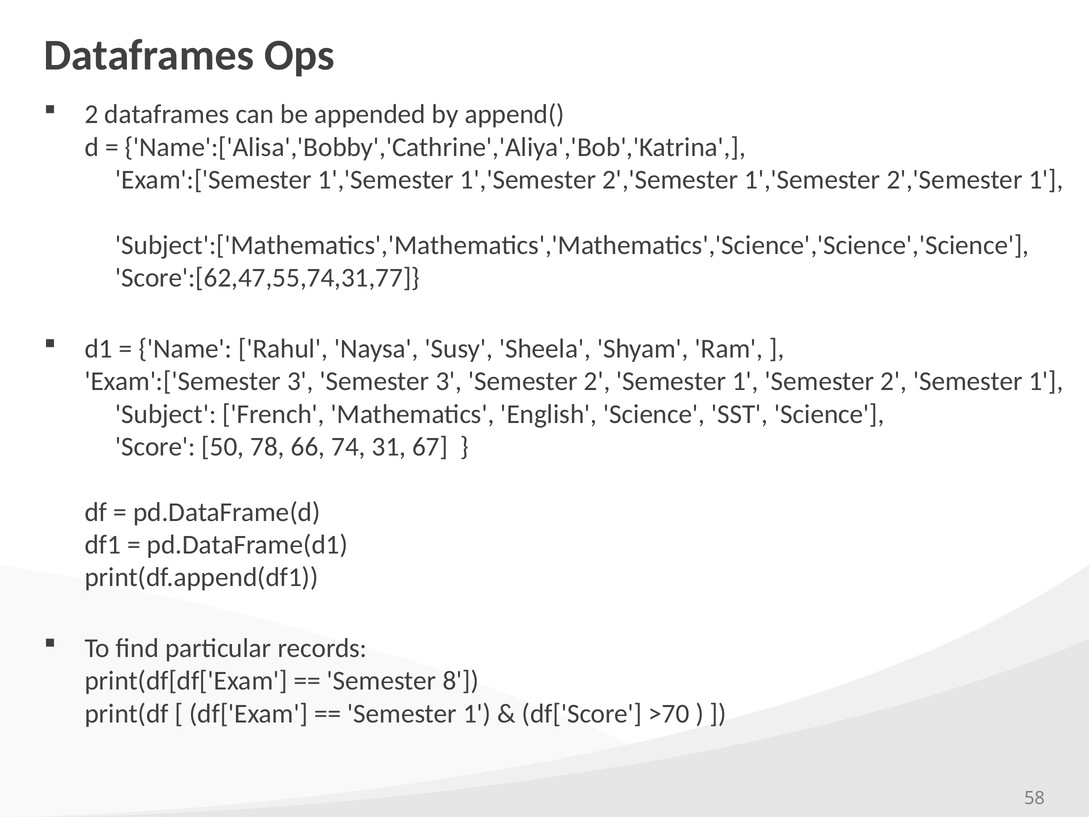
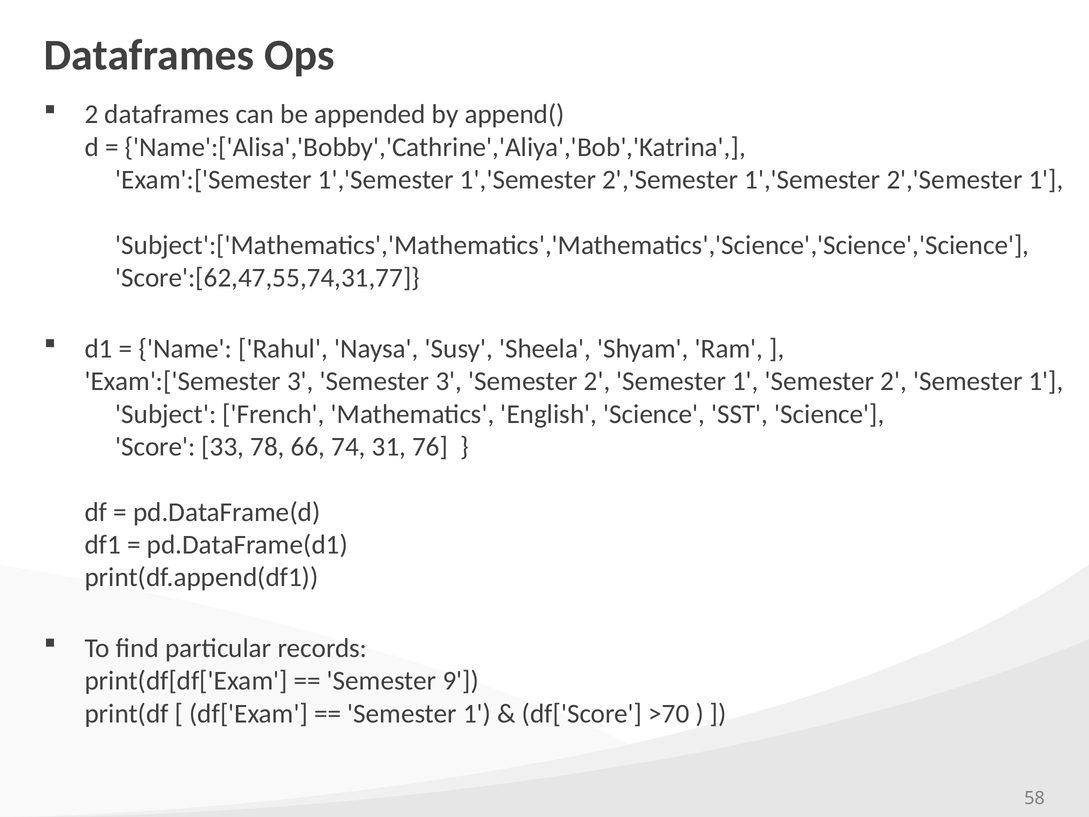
50: 50 -> 33 (223, 447)
67: 67 -> 76 (430, 447)
8: 8 -> 9 (461, 681)
